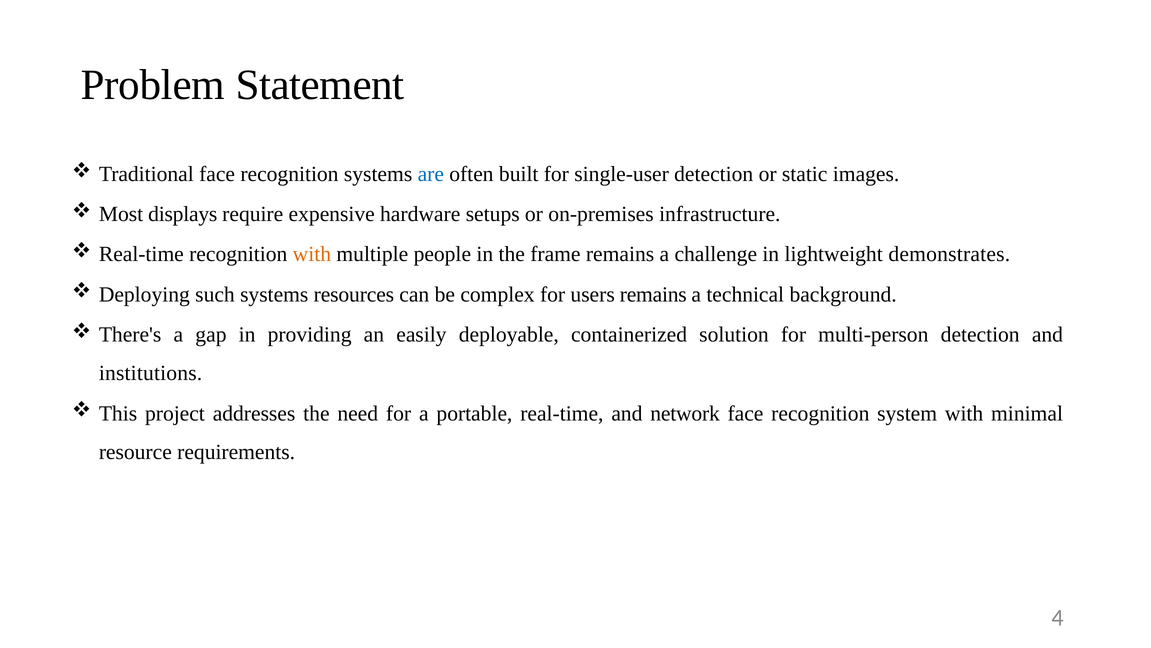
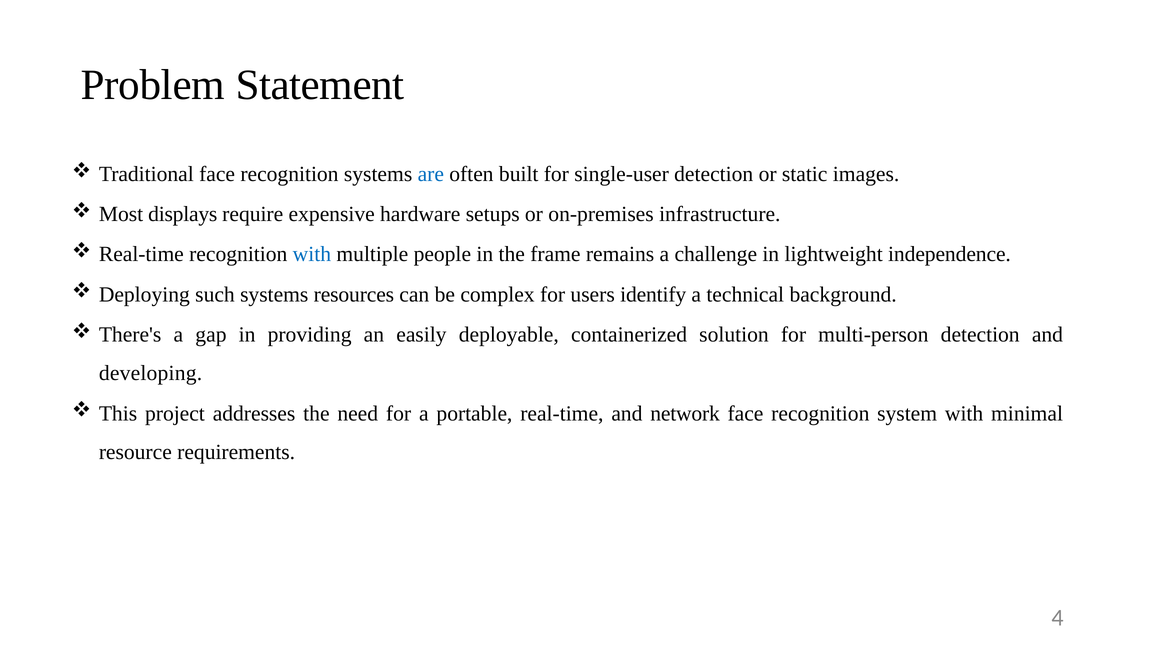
with colour: orange -> blue (312, 254)
demonstrates: demonstrates -> independence (949, 254)
users remains: remains -> identify (653, 294)
institutions: institutions -> developing (151, 373)
